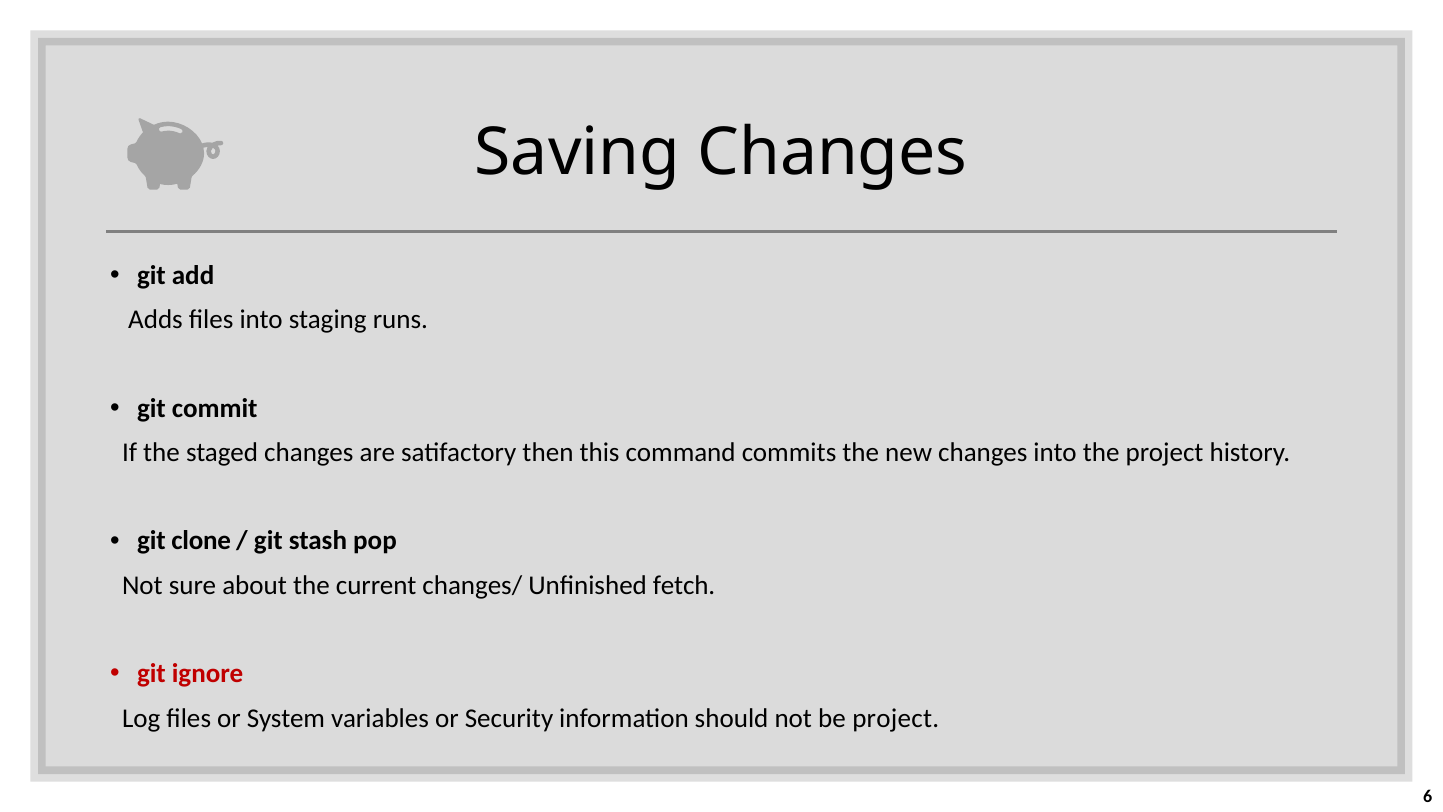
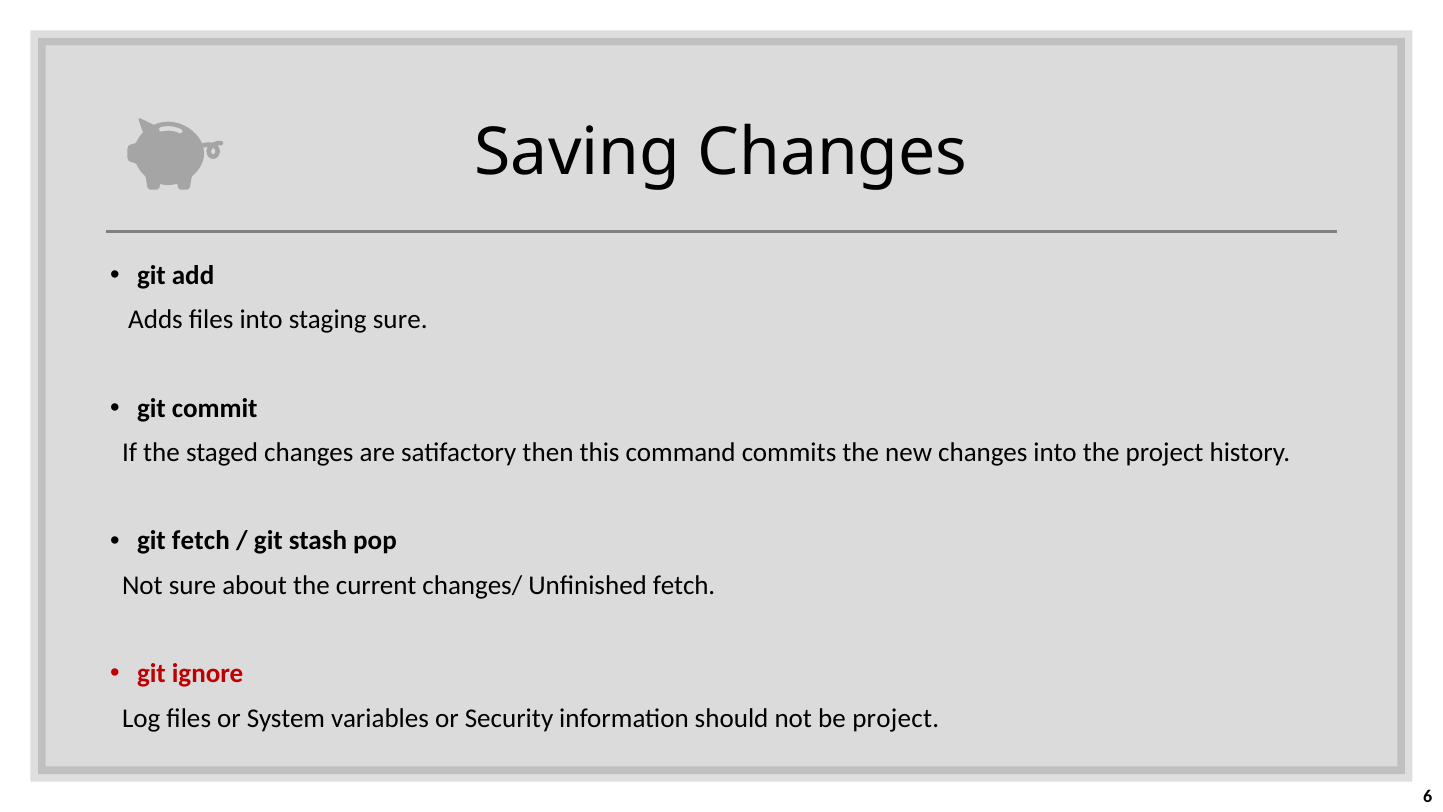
staging runs: runs -> sure (400, 320)
git clone: clone -> fetch (201, 541)
